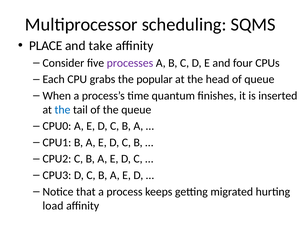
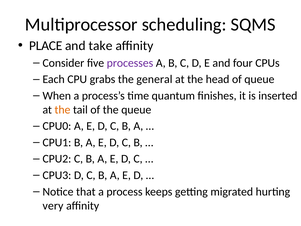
popular: popular -> general (154, 79)
the colour: blue -> orange (62, 110)
load: load -> very (53, 205)
